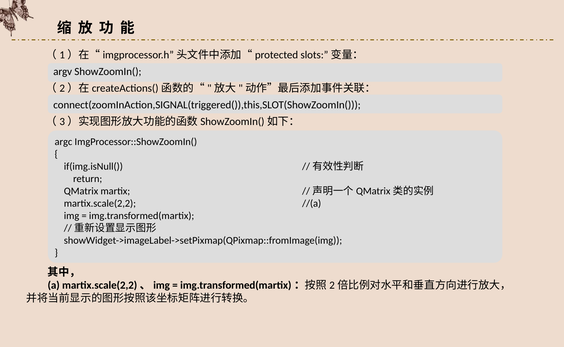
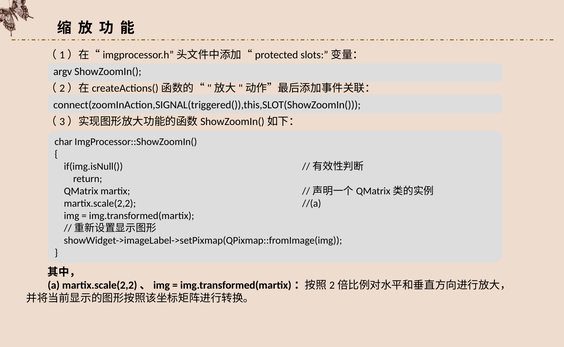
argc: argc -> char (64, 142)
